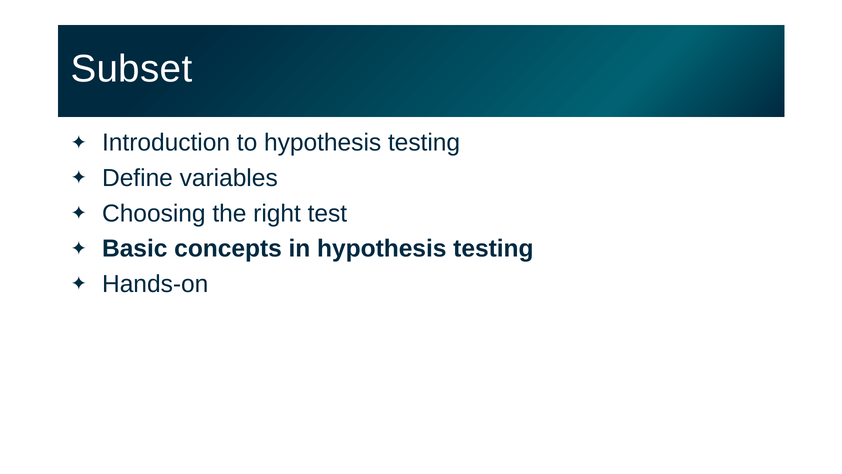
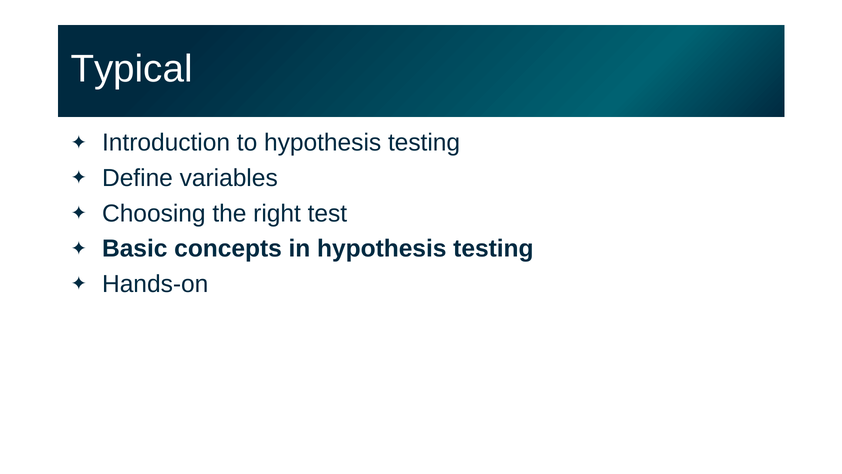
Subset: Subset -> Typical (132, 69)
